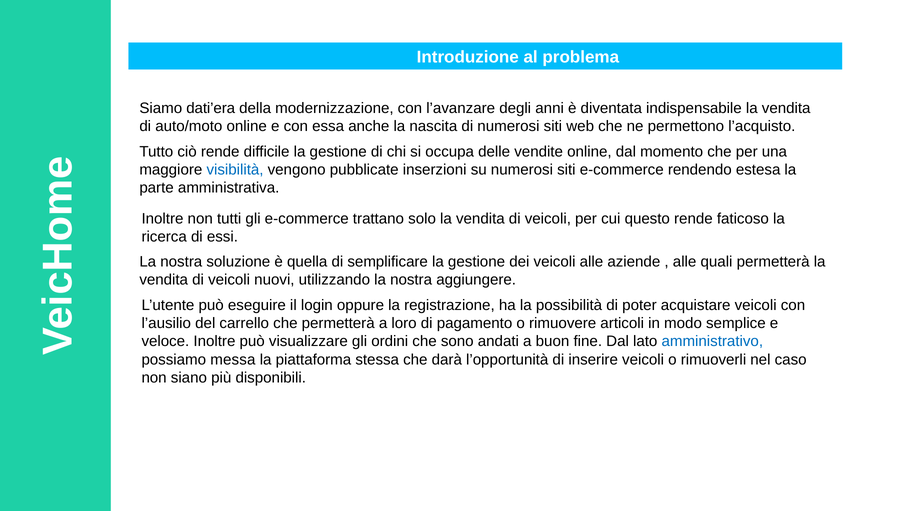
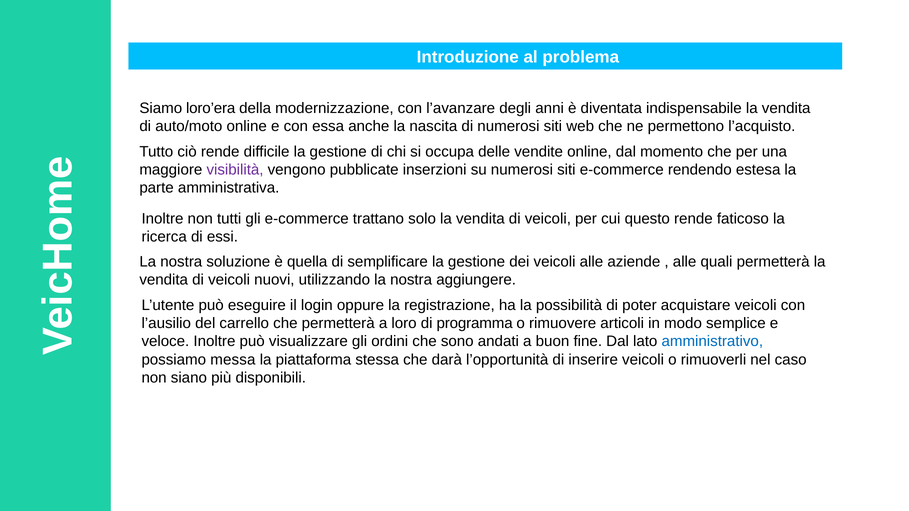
dati’era: dati’era -> loro’era (211, 108)
visibilità colour: blue -> purple (235, 170)
pagamento: pagamento -> programma (475, 323)
